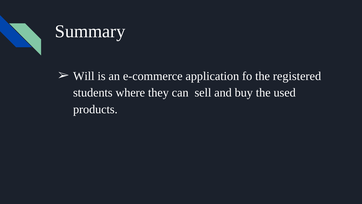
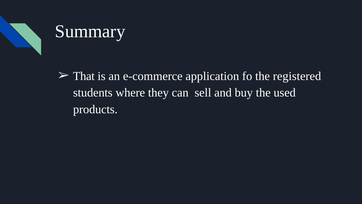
Will: Will -> That (84, 76)
